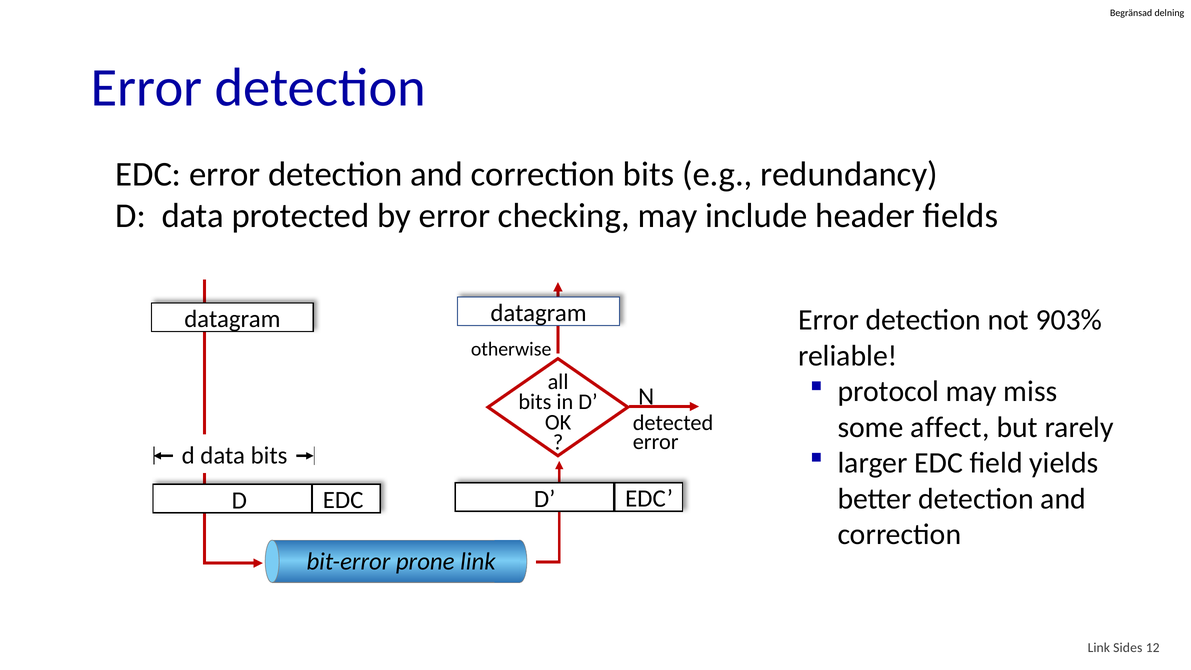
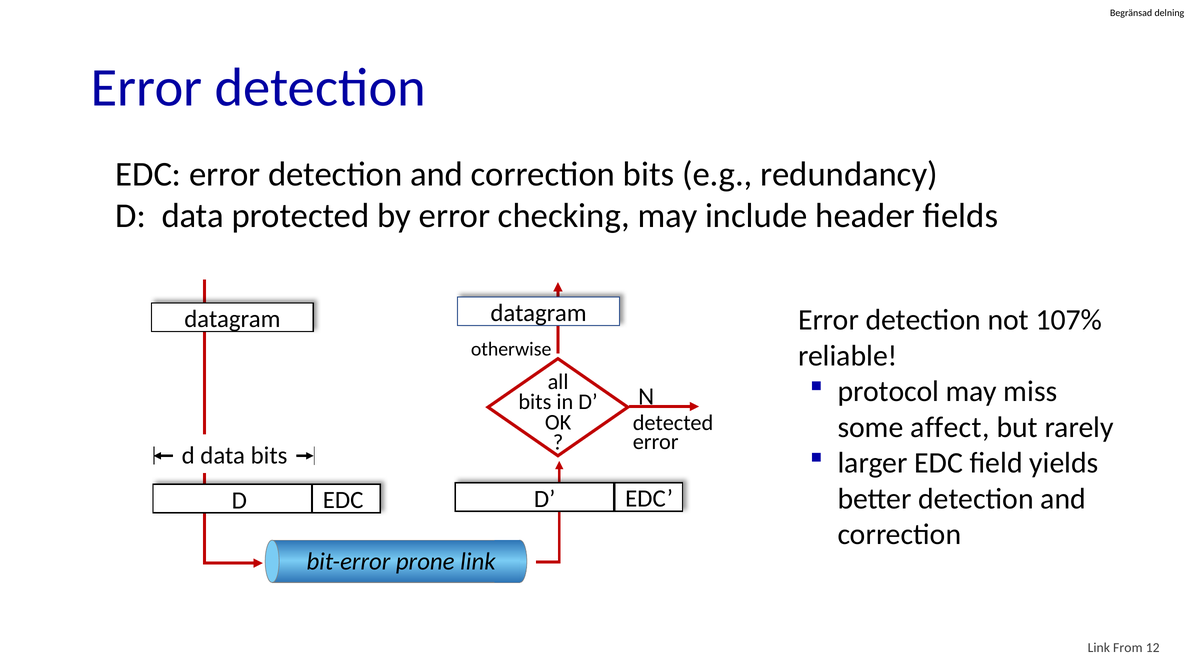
903%: 903% -> 107% (1069, 320)
Sides: Sides -> From (1128, 648)
